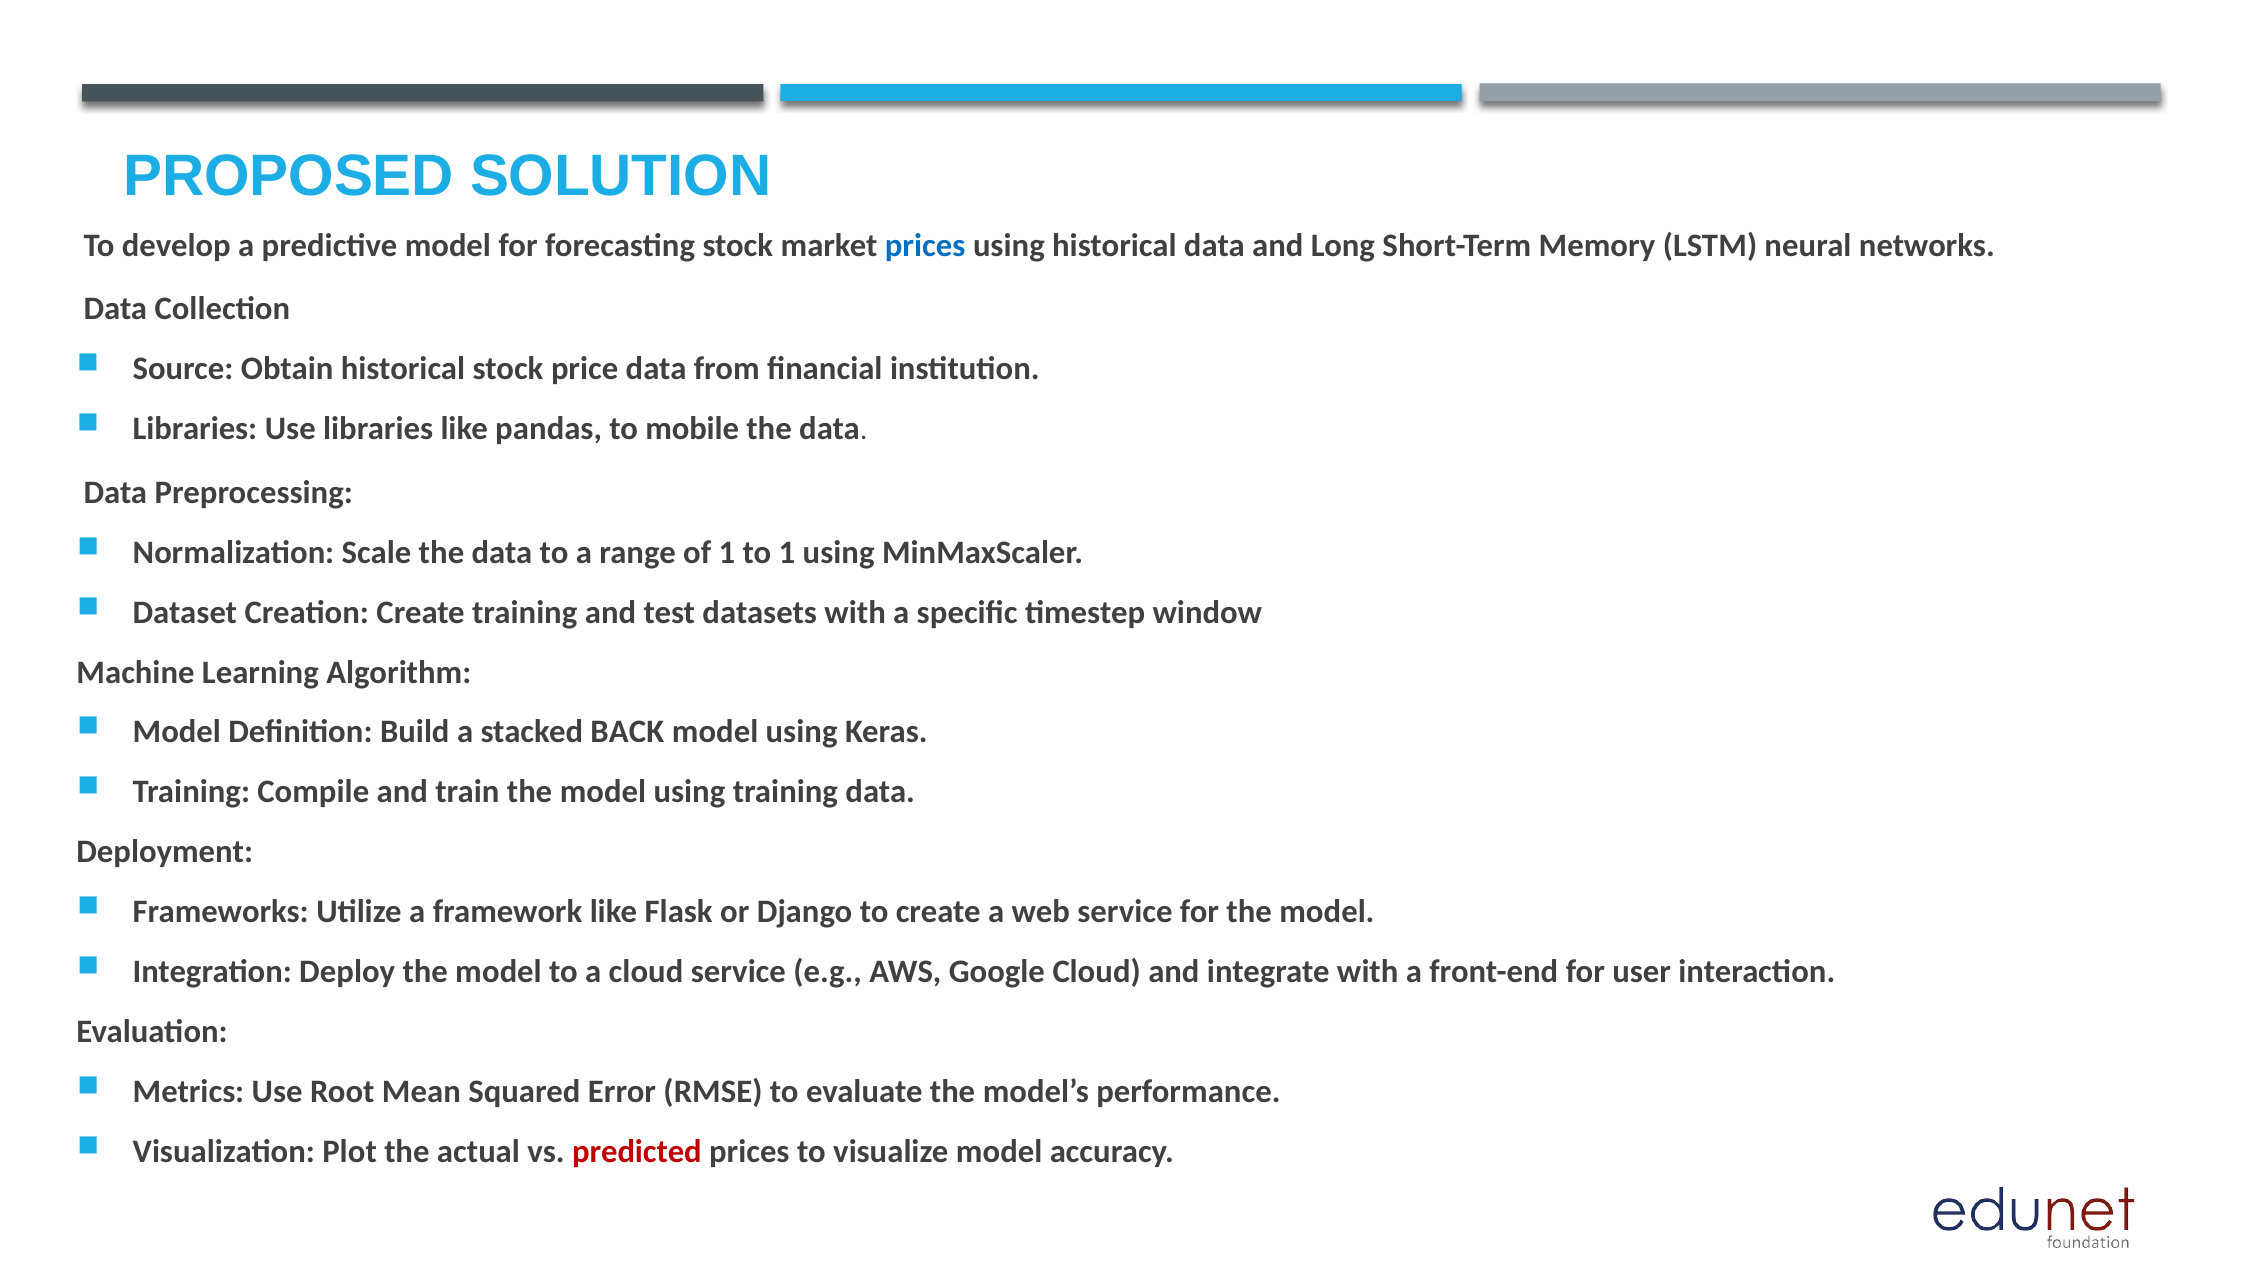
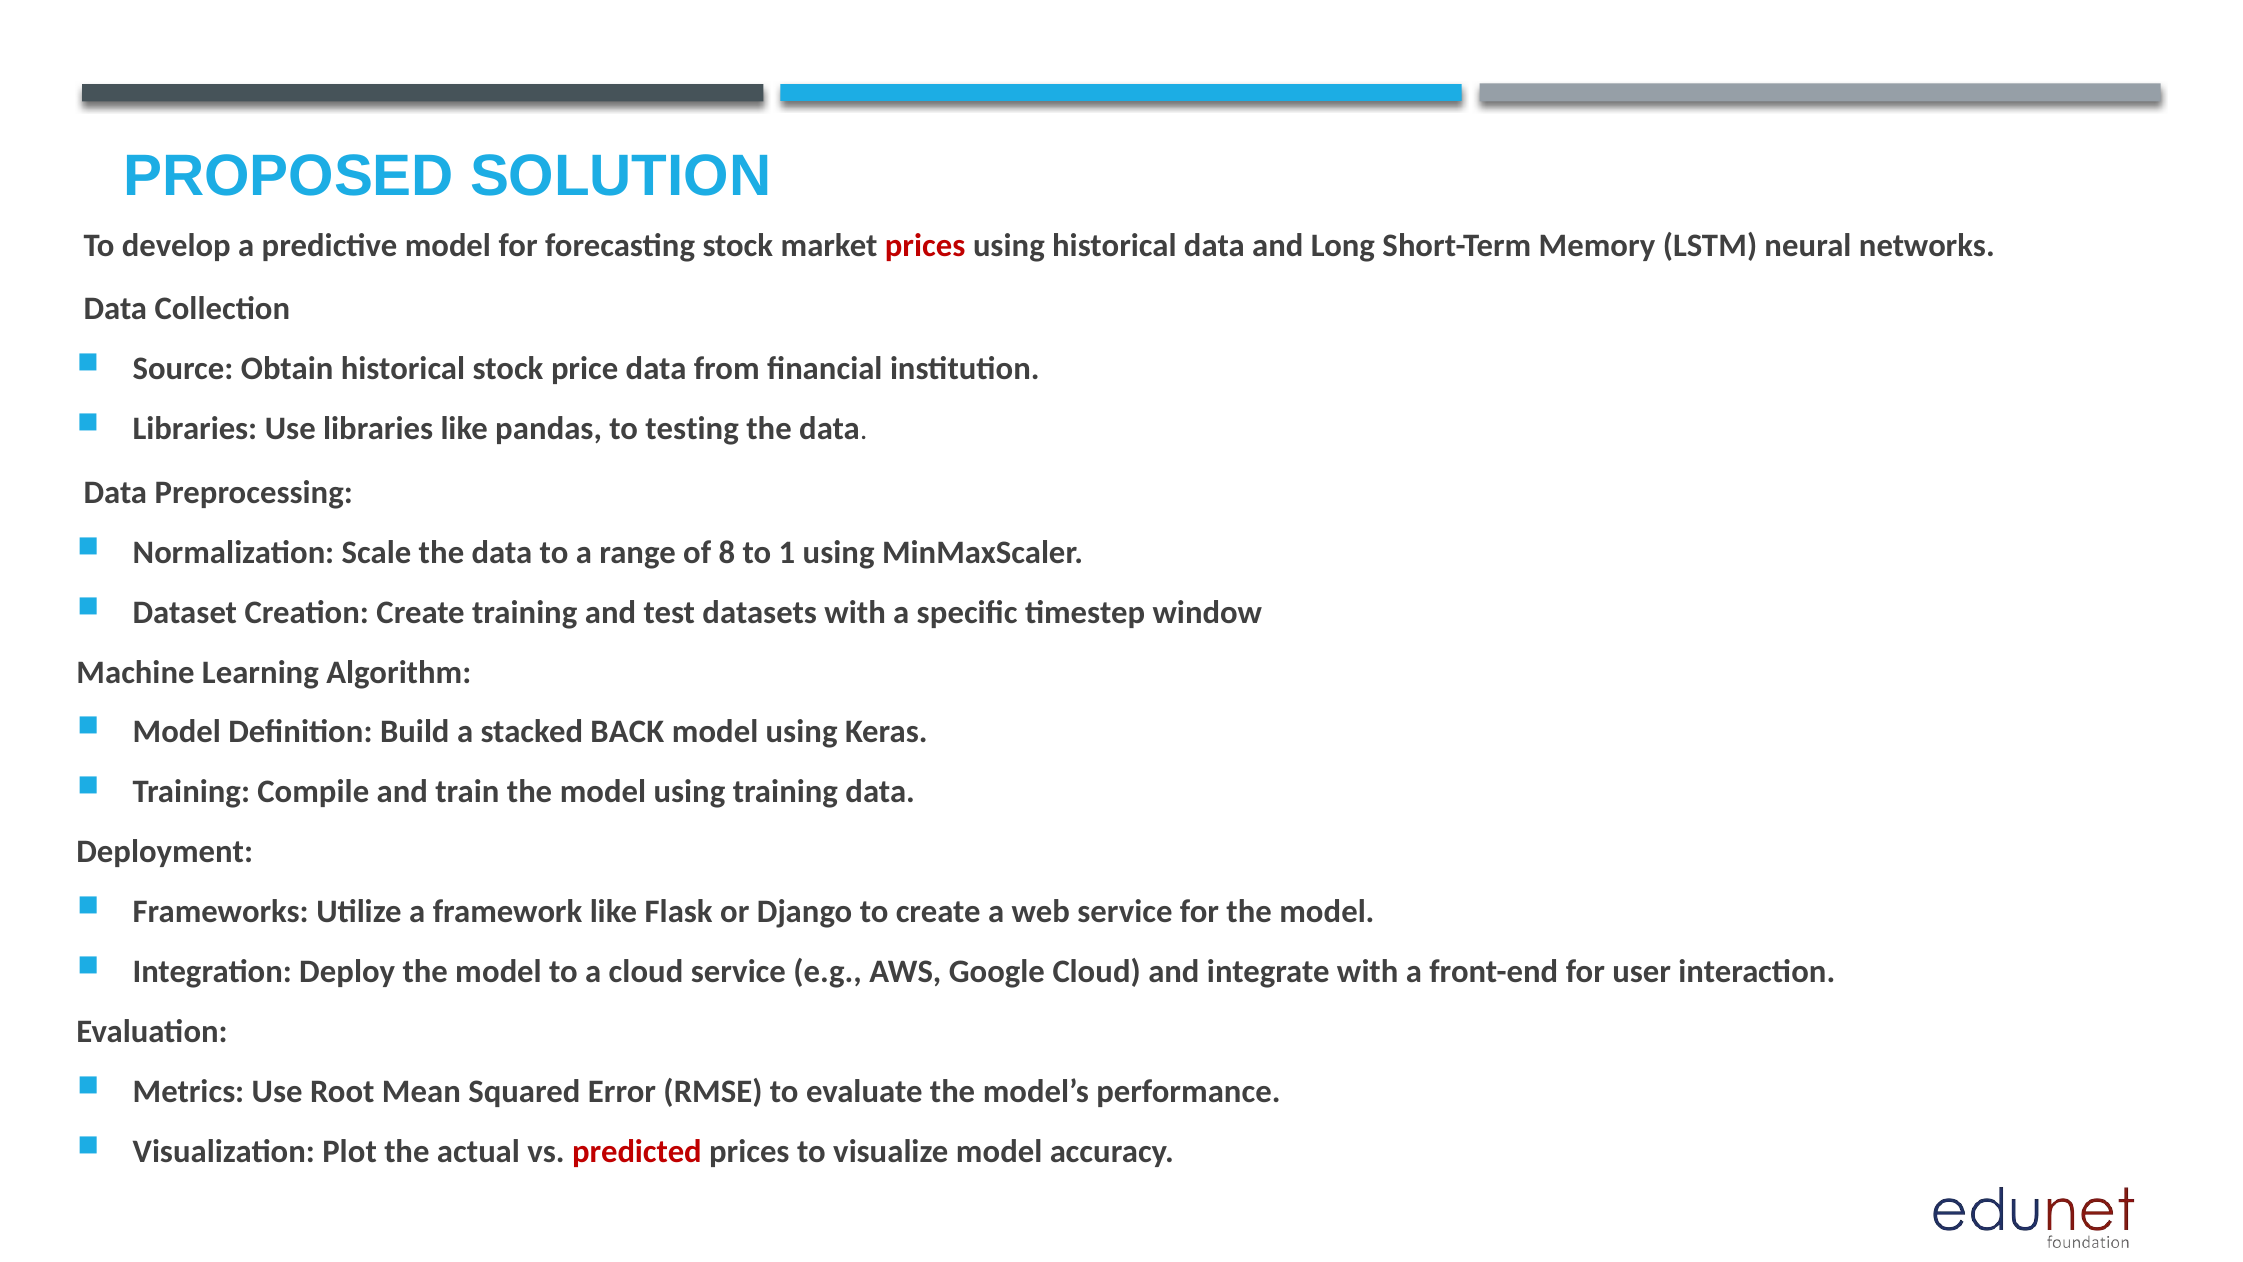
prices colour: blue -> red (925, 245)
mobile: mobile -> testing (692, 429)
of 1: 1 -> 8 (727, 552)
